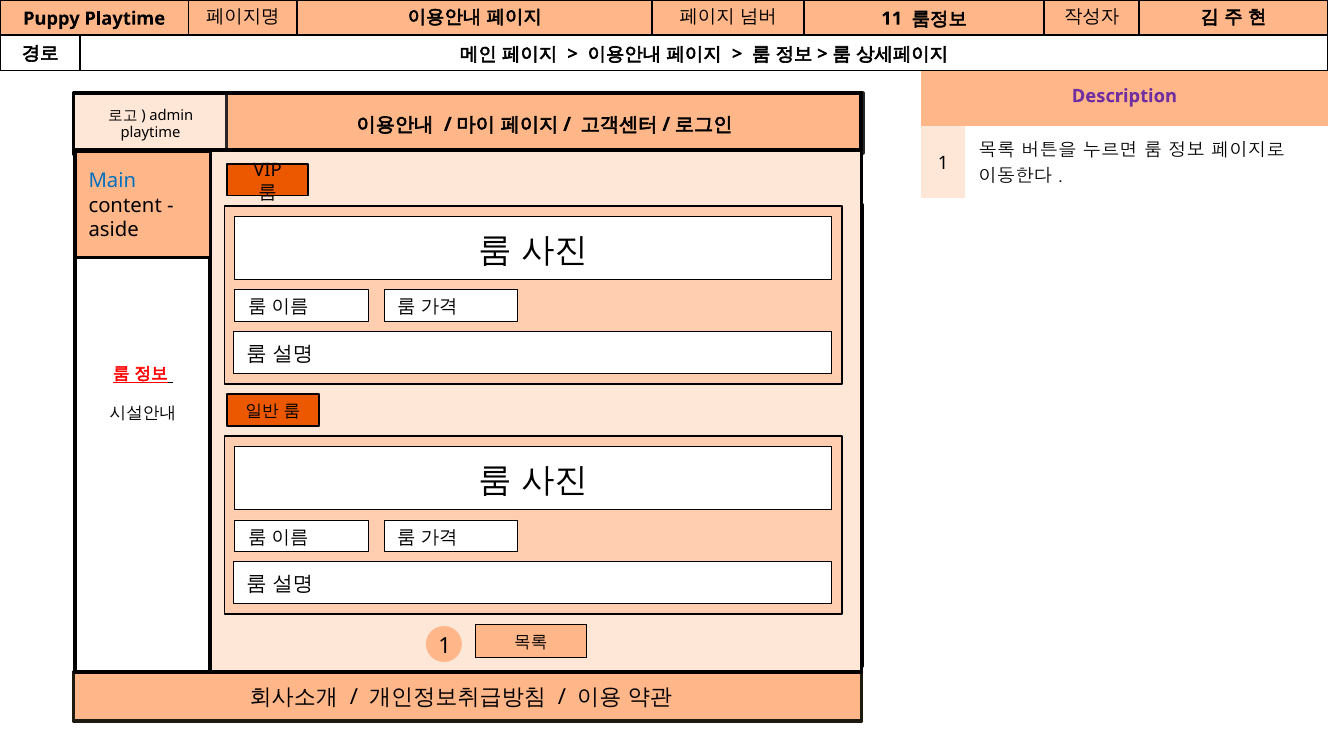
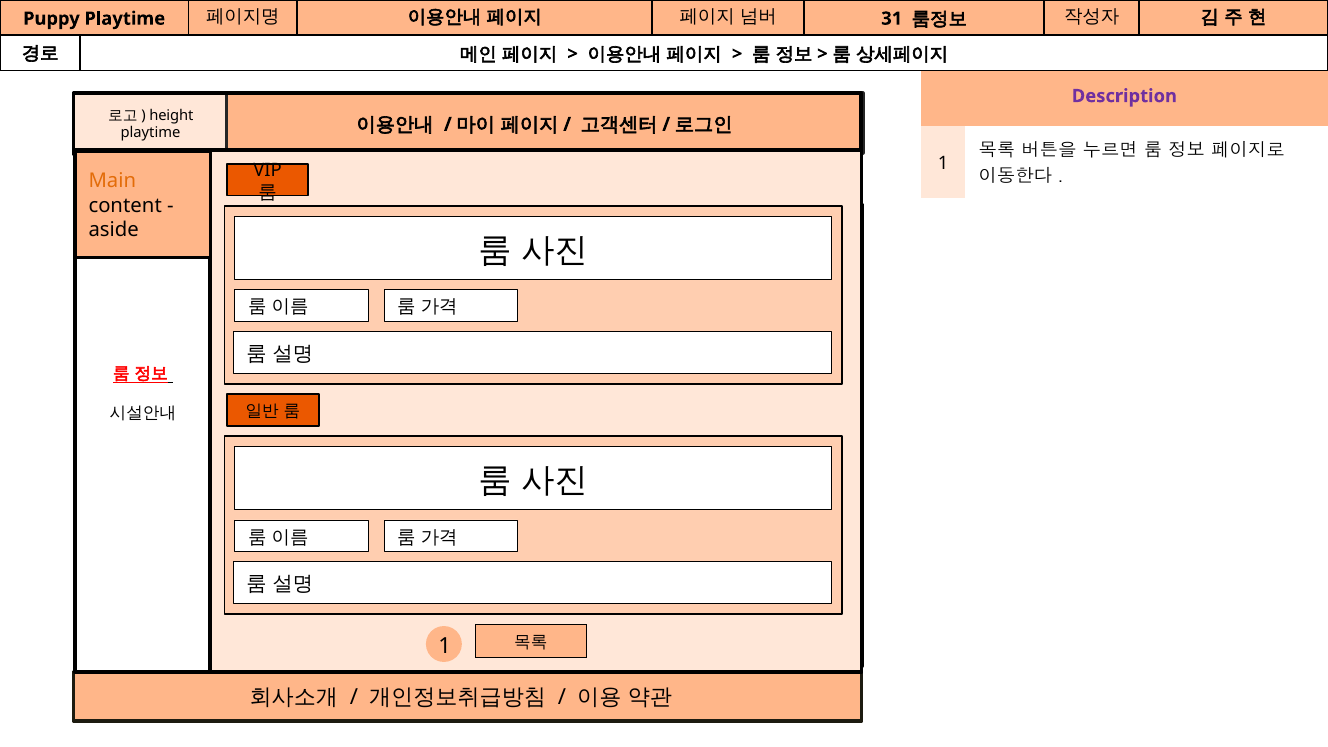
11: 11 -> 31 (892, 19)
admin: admin -> height (171, 115)
Main colour: blue -> orange (112, 181)
